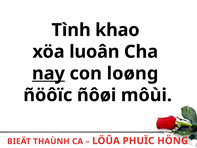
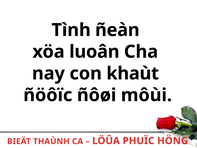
khao: khao -> ñeàn (117, 30)
nay underline: present -> none (48, 73)
loøng: loøng -> khaùt (133, 73)
